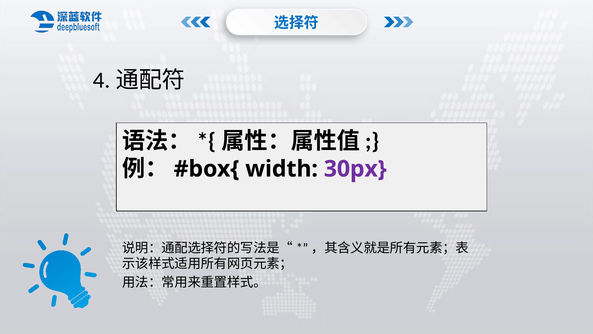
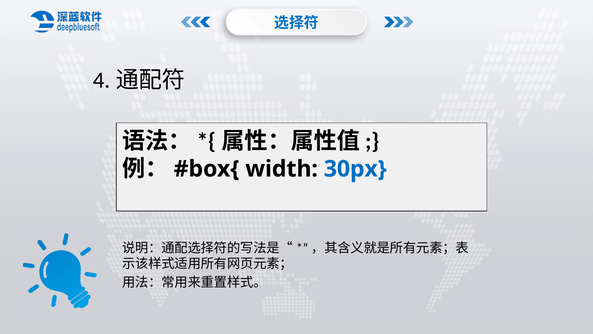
30px colour: purple -> blue (355, 169)
